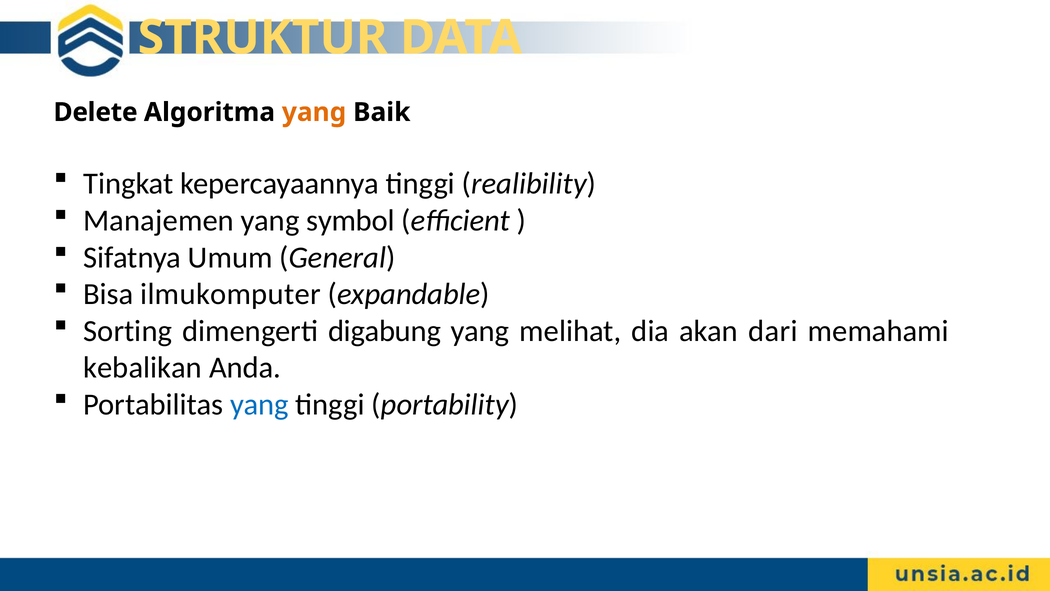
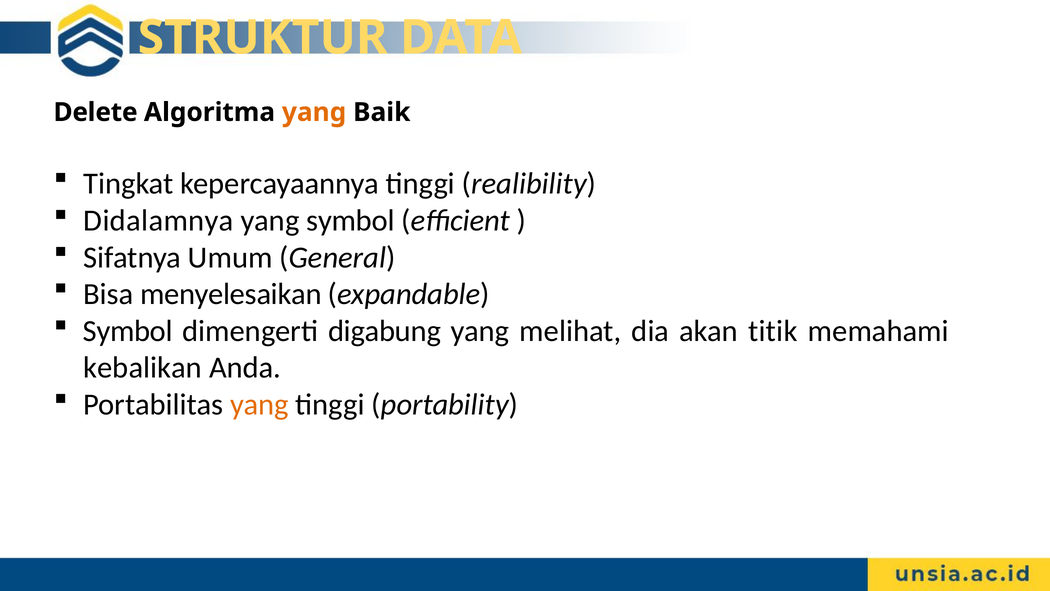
Manajemen: Manajemen -> Didalamnya (159, 220)
ilmukomputer: ilmukomputer -> menyelesaikan (231, 294)
Sorting: Sorting -> Symbol (128, 331)
dari: dari -> titik (773, 331)
yang colour: blue -> orange (259, 404)
